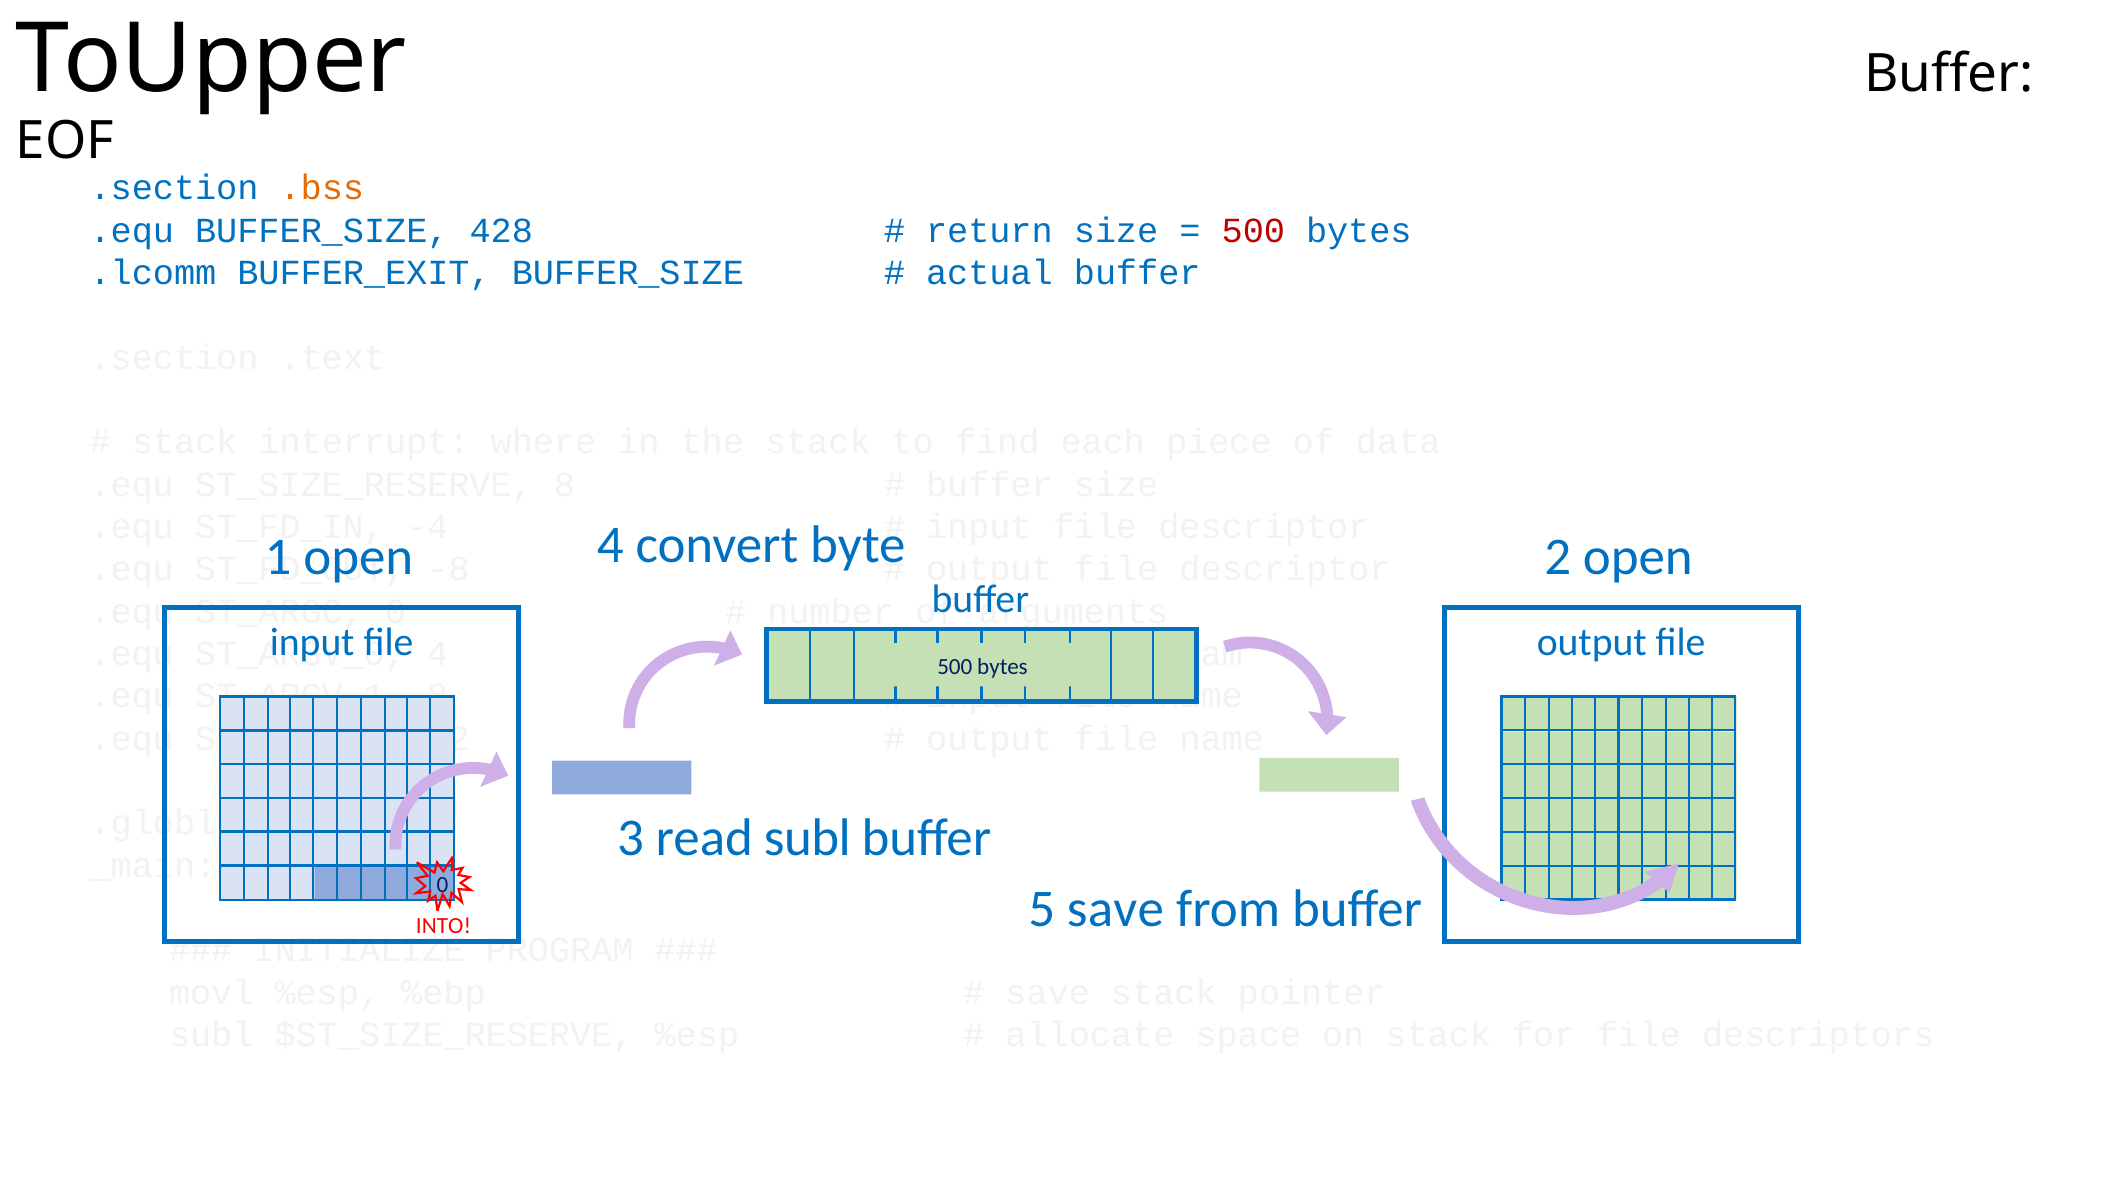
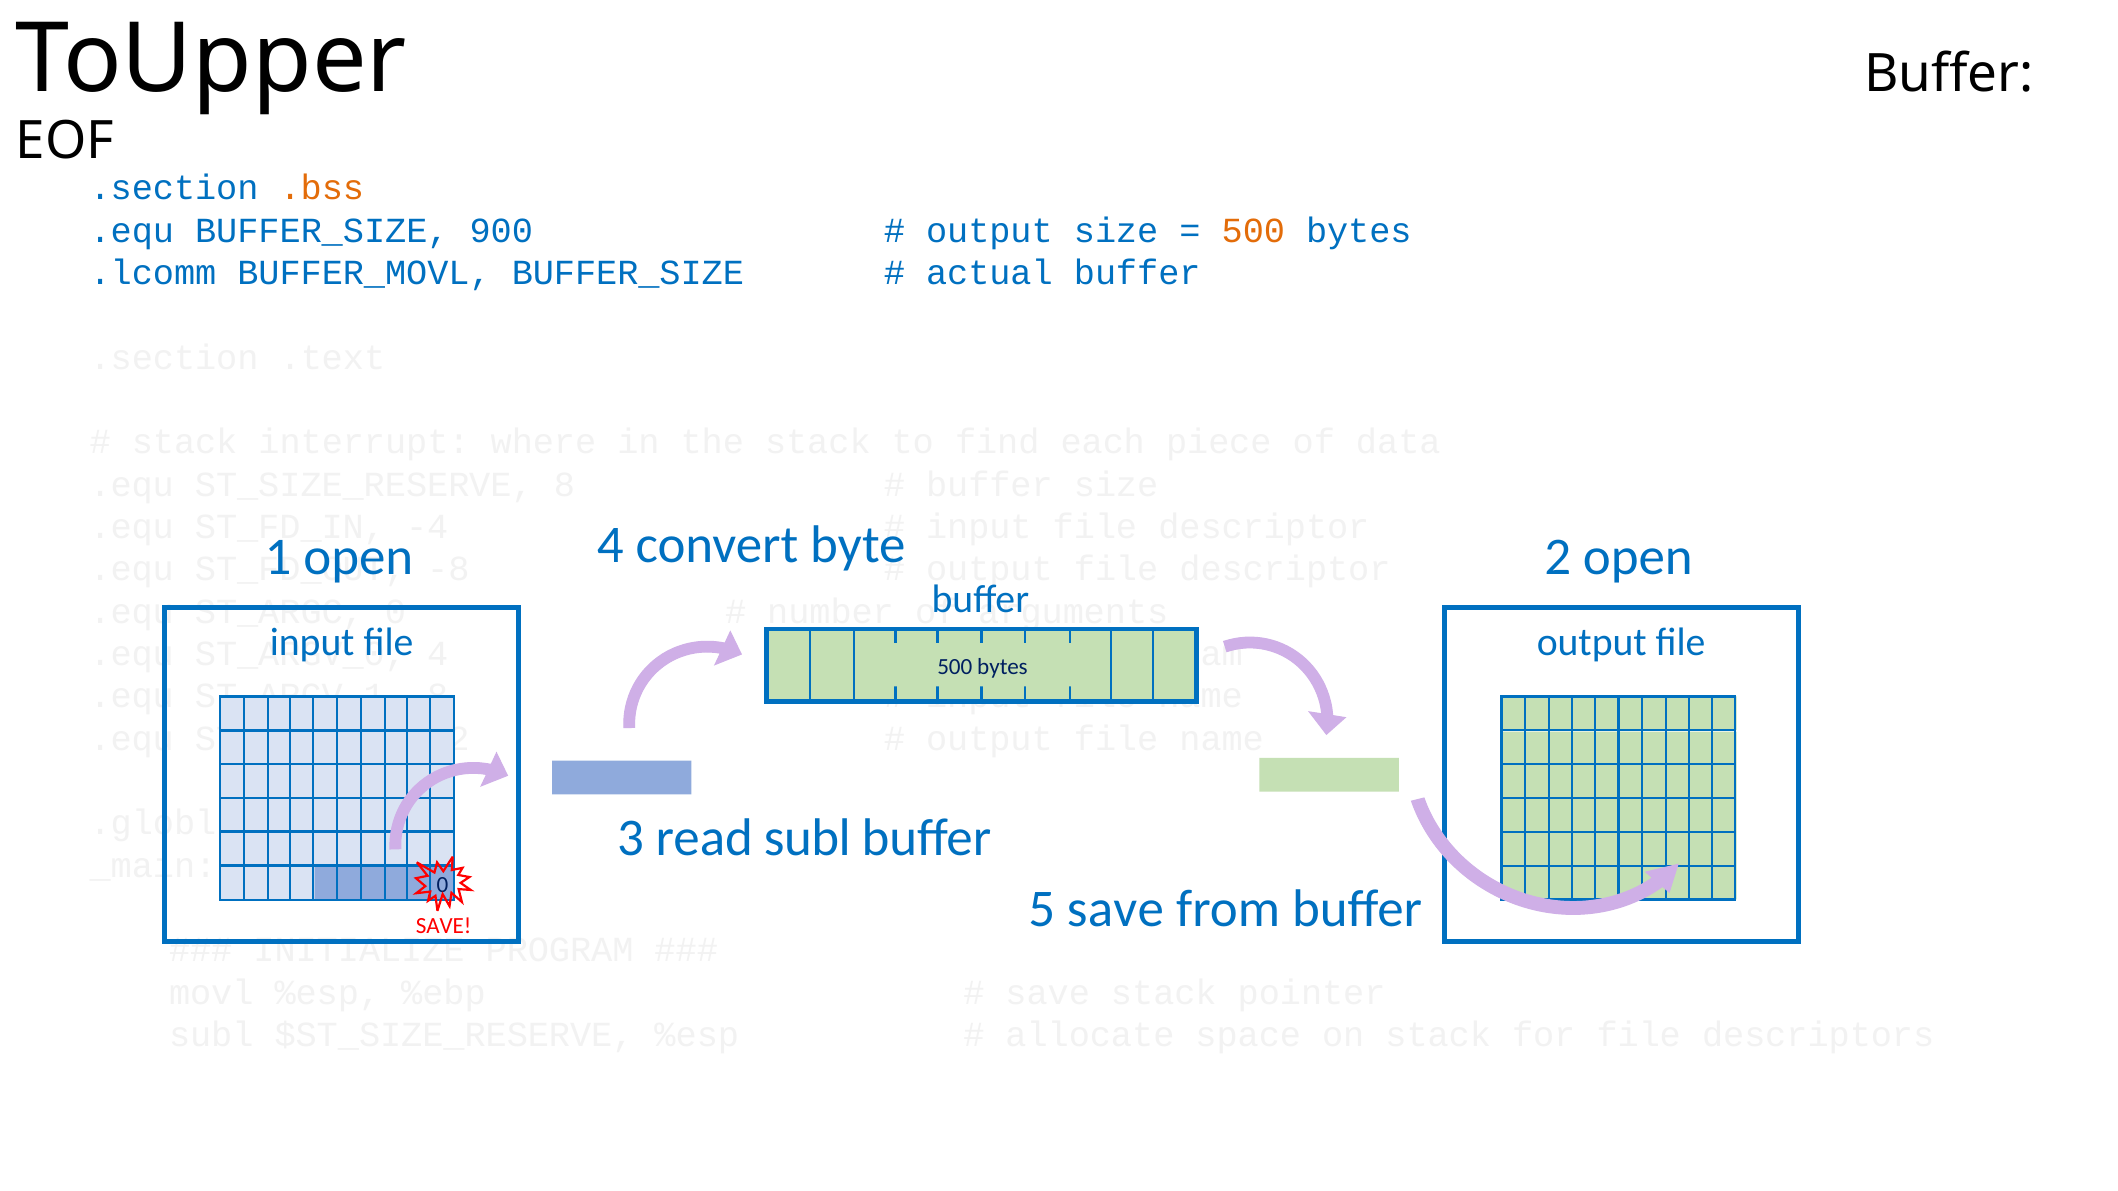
428: 428 -> 900 (501, 231)
return: return -> output (989, 231)
500 colour: red -> orange (1253, 231)
BUFFER_EXIT: BUFFER_EXIT -> BUFFER_MOVL (364, 273)
INTO: INTO -> SAVE (444, 926)
